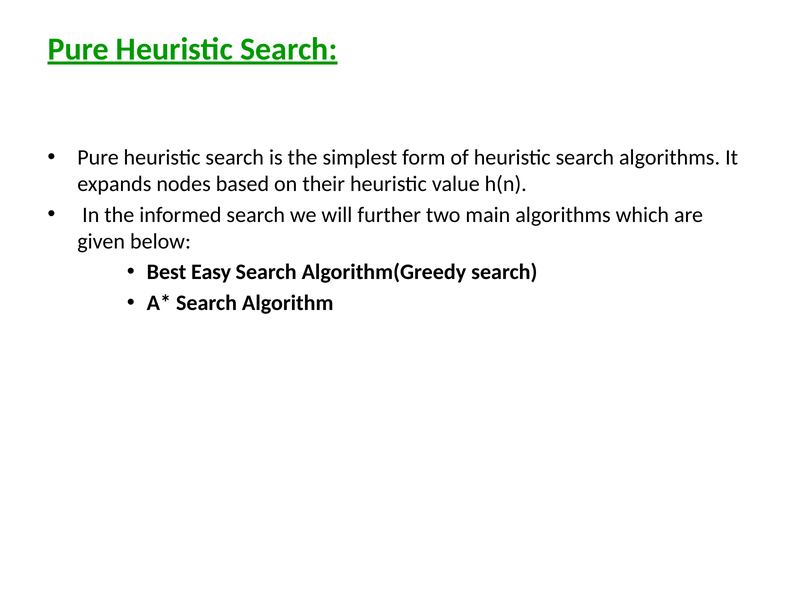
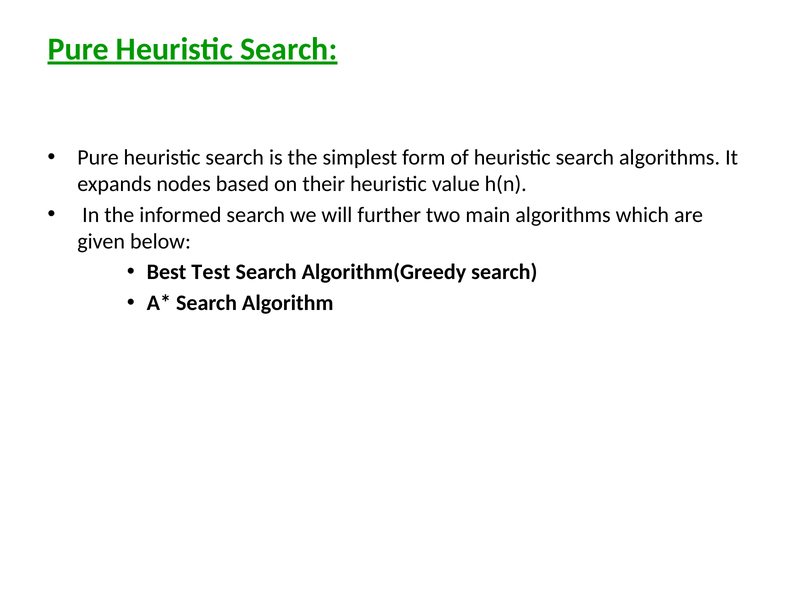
Easy: Easy -> Test (211, 272)
